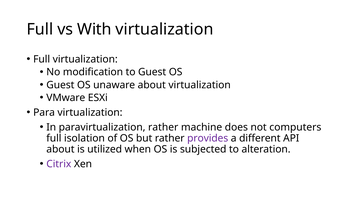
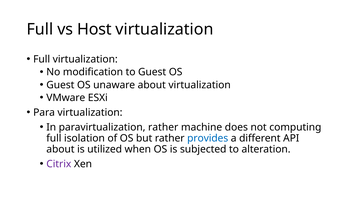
With: With -> Host (94, 29)
computers: computers -> computing (295, 127)
provides colour: purple -> blue (208, 138)
